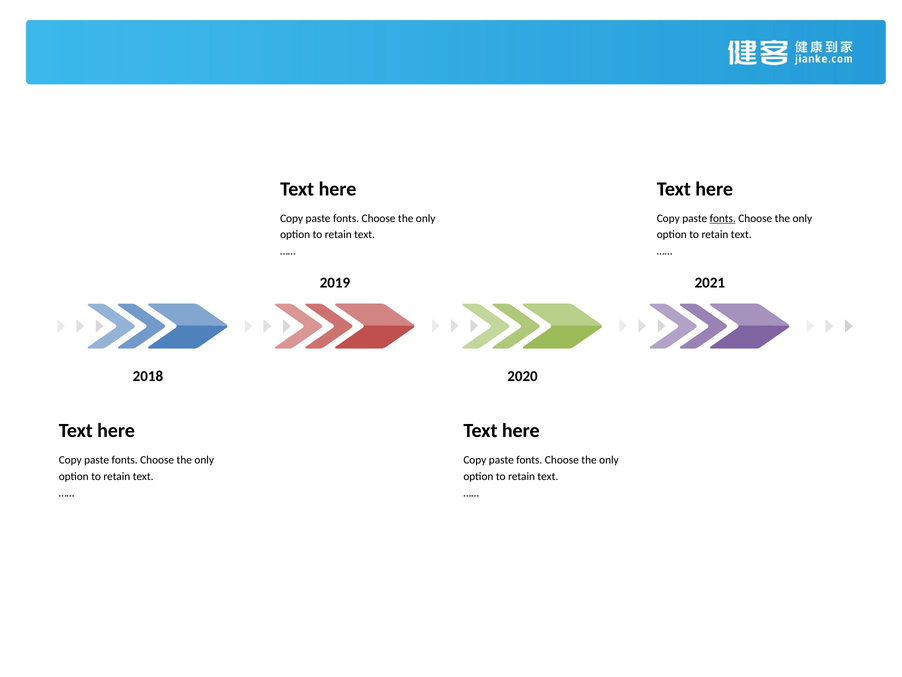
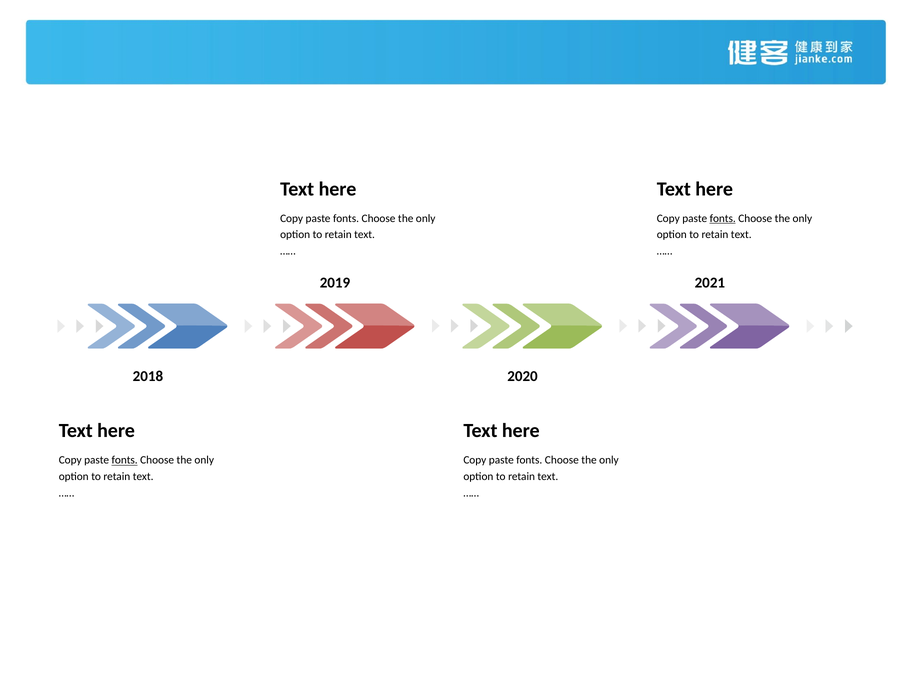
fonts underline: none -> present (125, 460)
